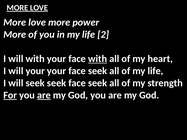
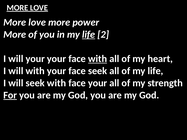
life underline: none -> present (89, 35)
will with: with -> your (35, 59)
will your: your -> with (35, 71)
seek seek: seek -> with (57, 83)
seek: seek -> your (98, 83)
are underline: present -> none (44, 95)
